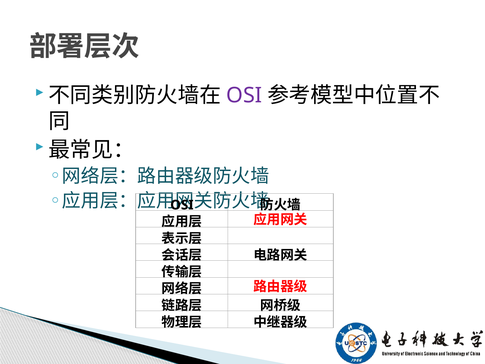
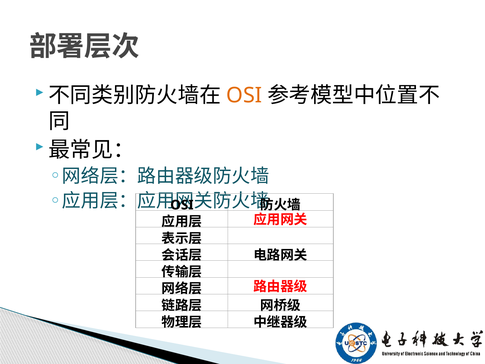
OSI colour: purple -> orange (244, 95)
